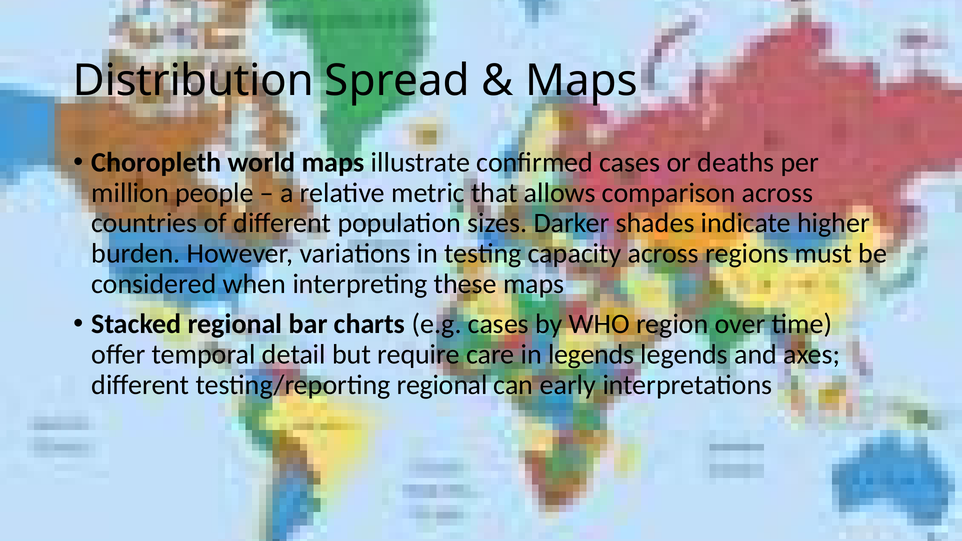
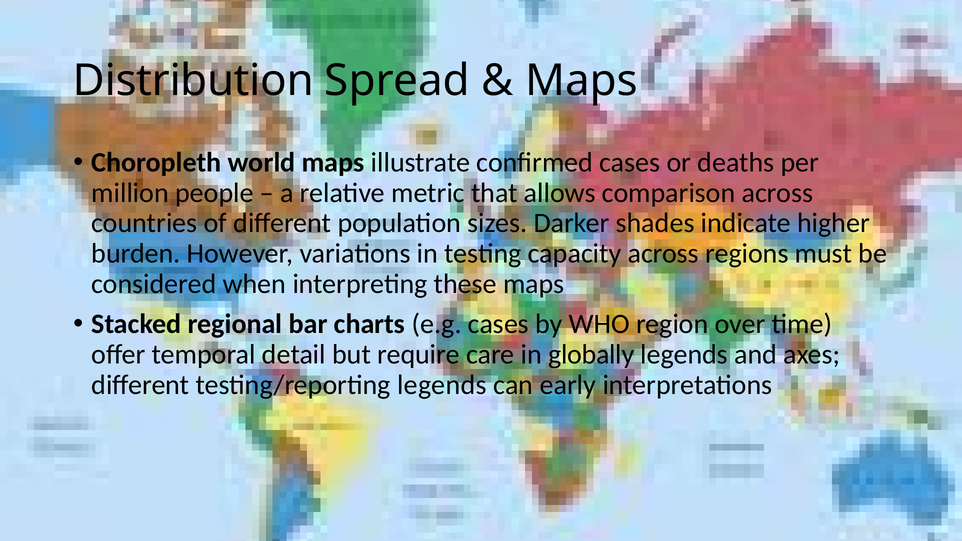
in legends: legends -> globally (591, 355)
testing/reporting regional: regional -> legends (442, 385)
